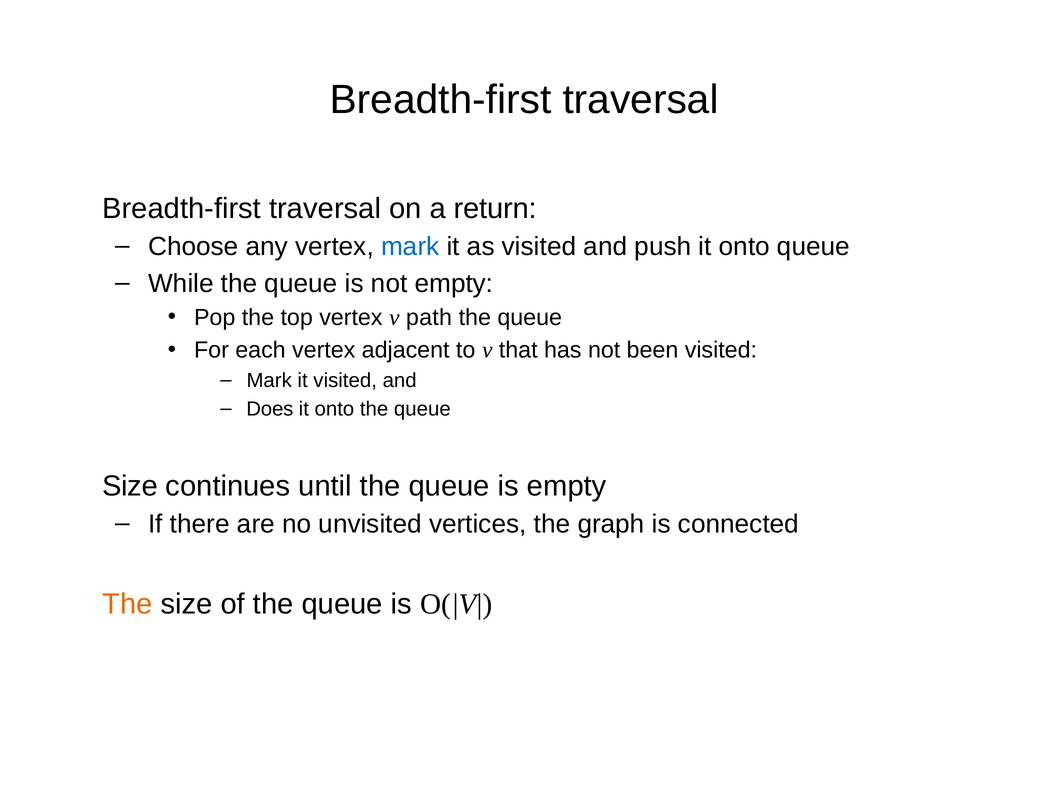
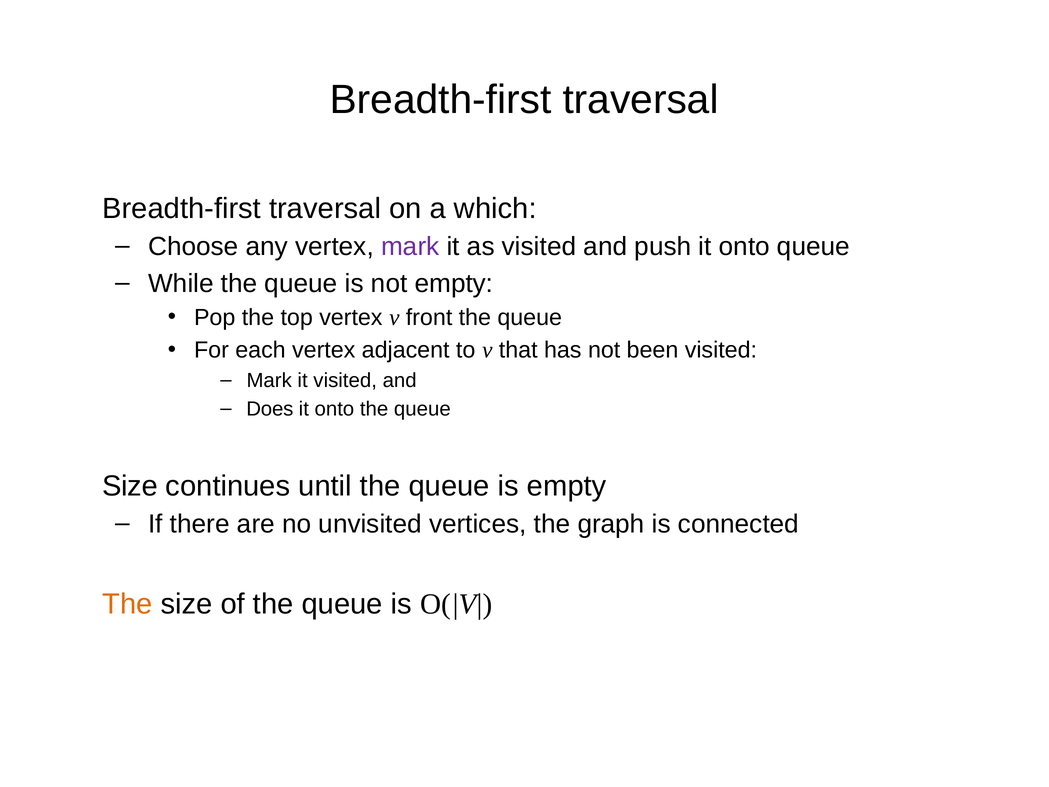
return: return -> which (495, 208)
mark colour: blue -> purple (410, 247)
path: path -> front (429, 318)
